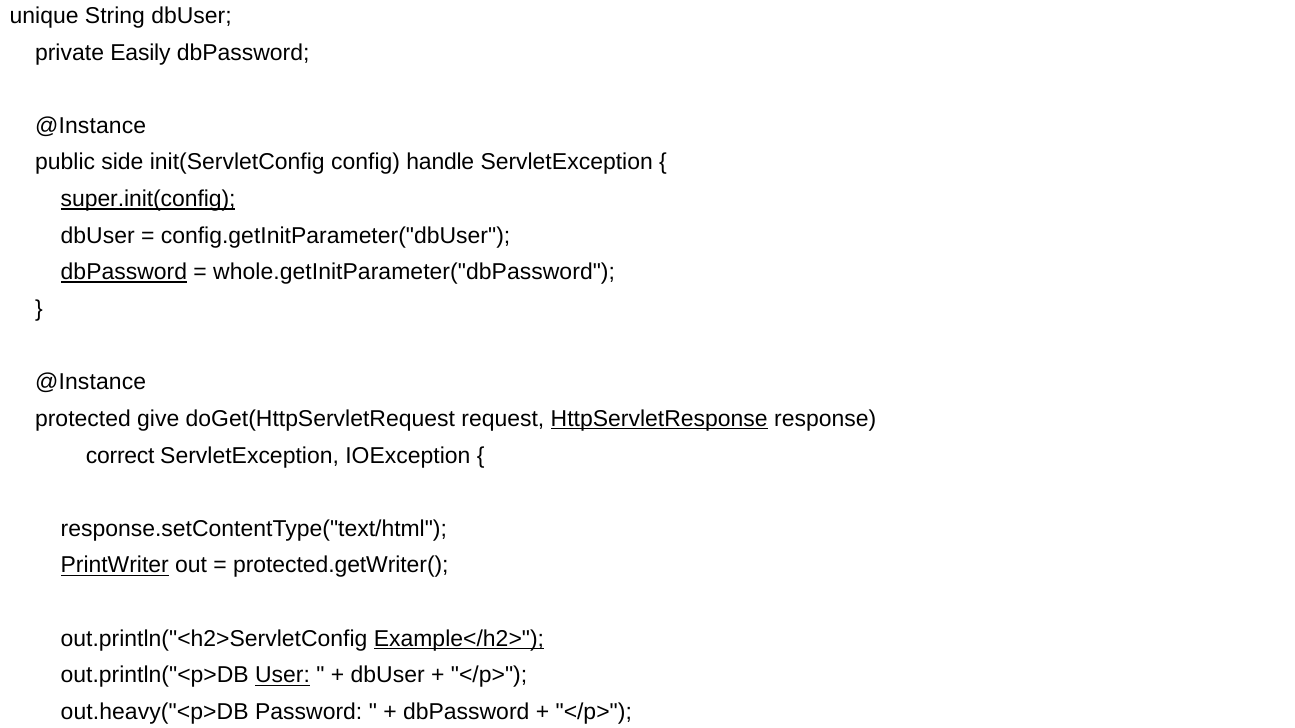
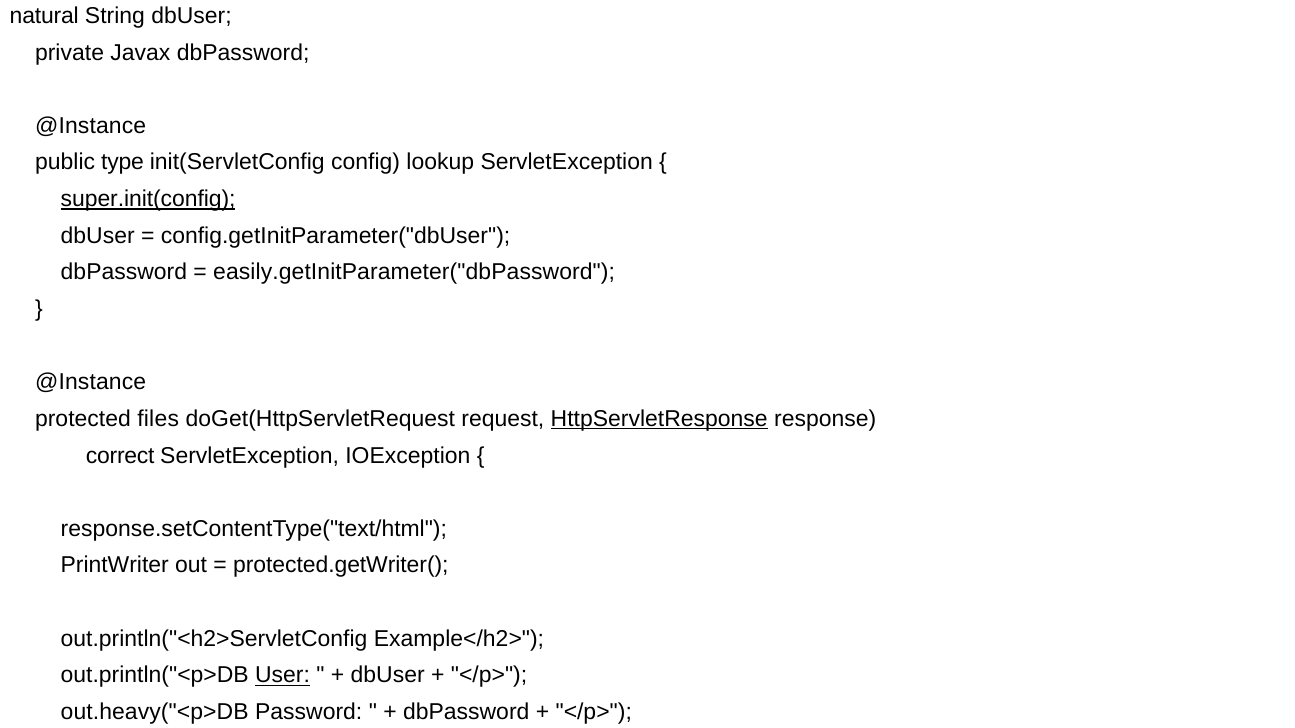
unique: unique -> natural (44, 16)
Easily: Easily -> Javax (140, 53)
side: side -> type (123, 162)
handle: handle -> lookup (440, 162)
dbPassword underline: present -> none (124, 272)
whole.getInitParameter("dbPassword: whole.getInitParameter("dbPassword -> easily.getInitParameter("dbPassword (414, 272)
give: give -> files (158, 419)
PrintWriter underline: present -> none (115, 566)
Example</h2> underline: present -> none (459, 639)
